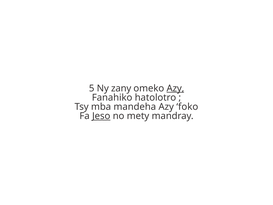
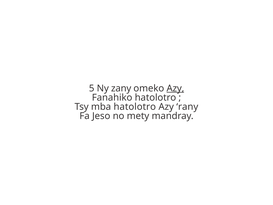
mba mandeha: mandeha -> hatolotro (135, 107)
foko: foko -> rany (187, 107)
Jeso underline: present -> none (101, 116)
